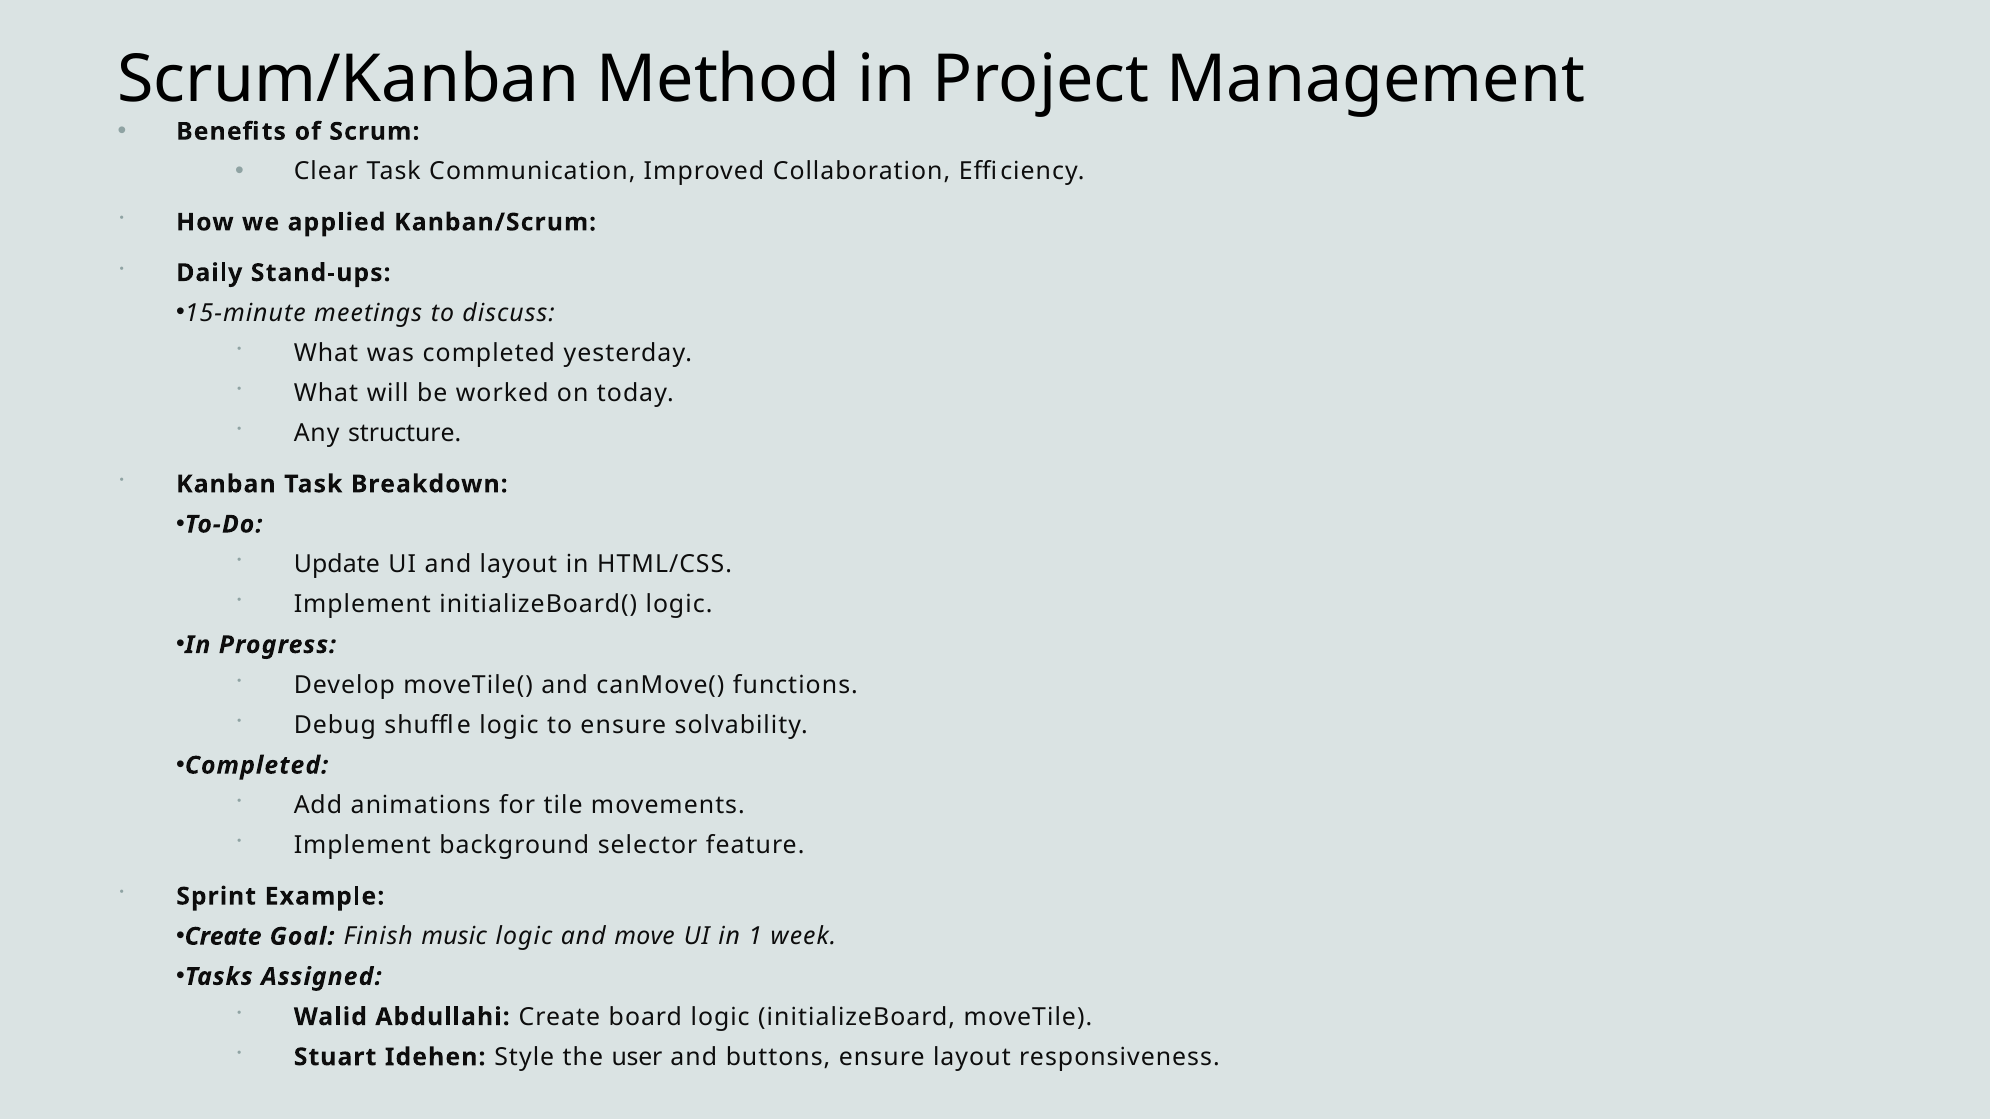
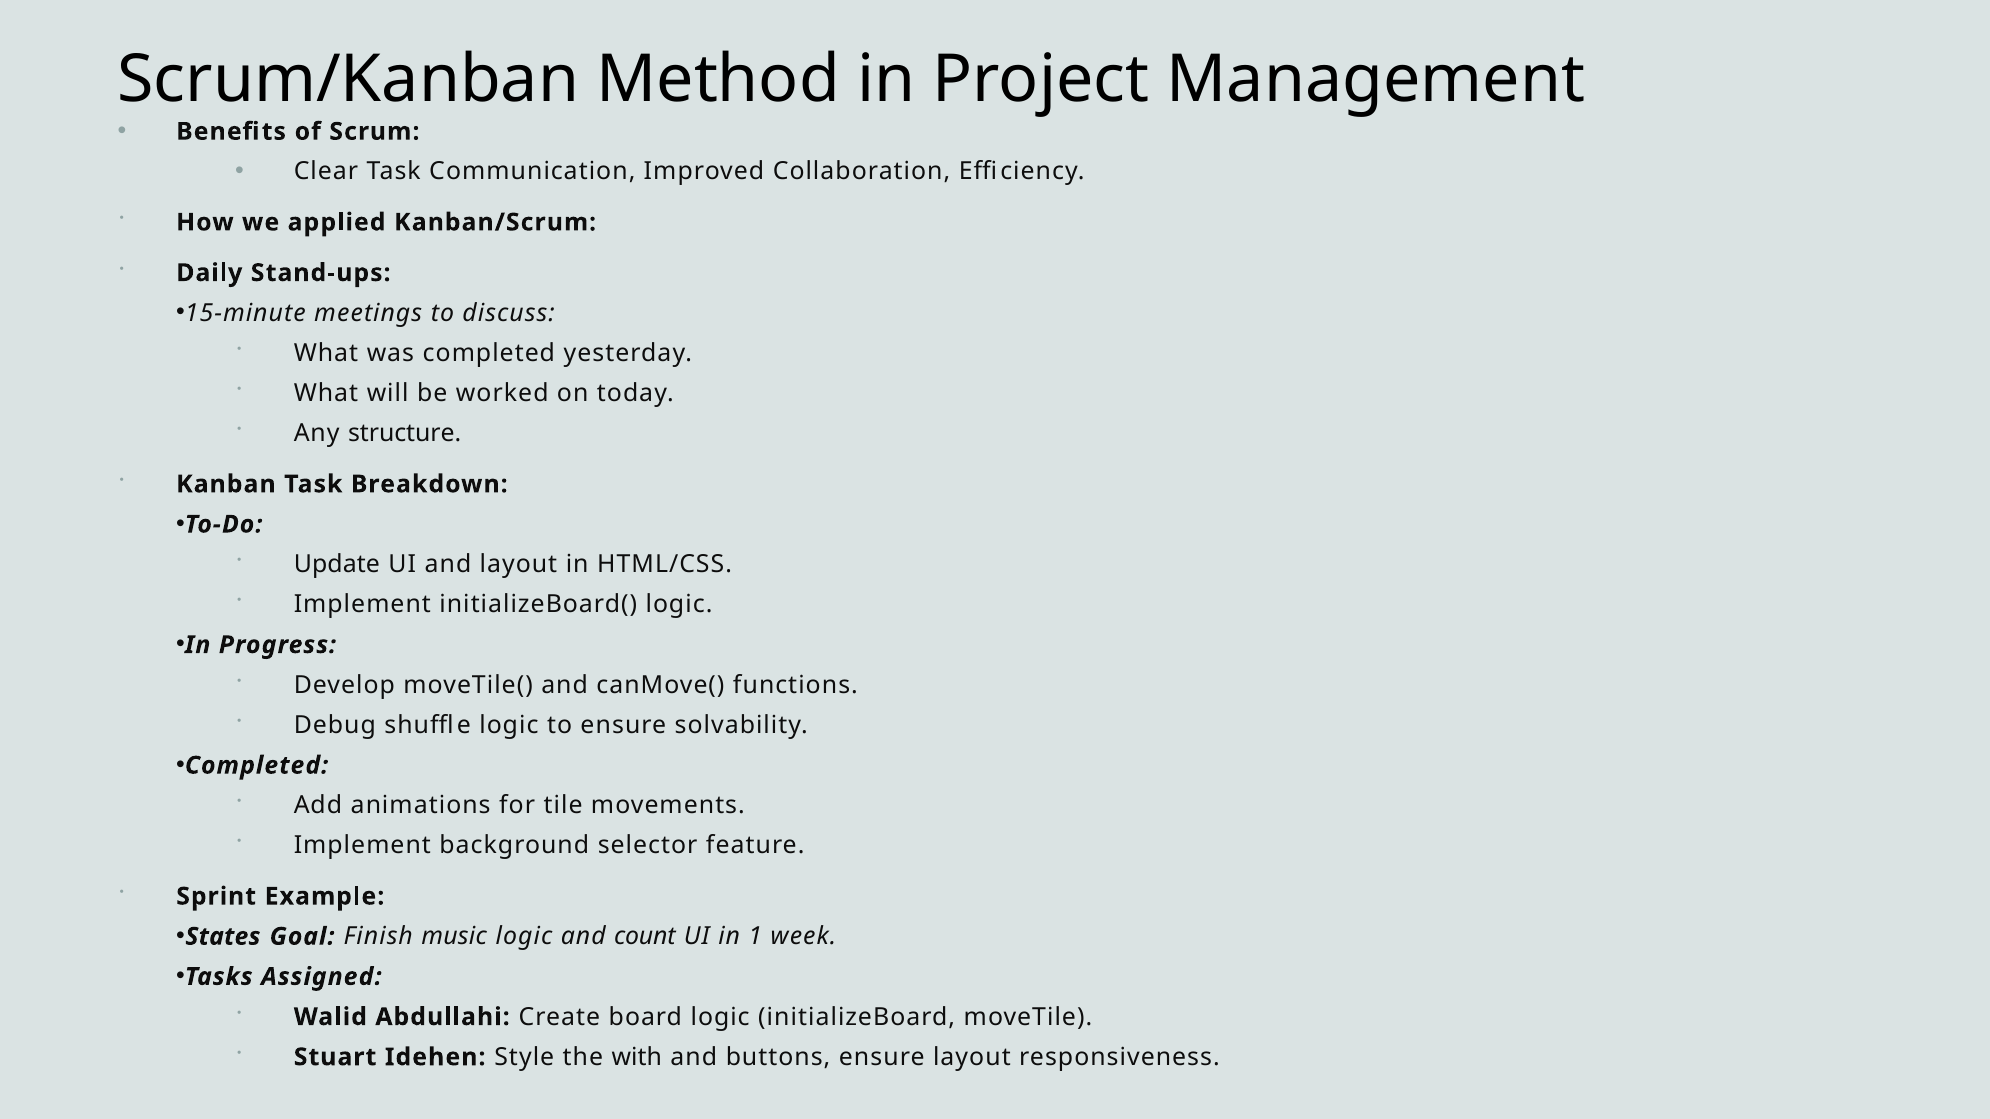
Create: Create -> States (223, 937)
move: move -> count (645, 937)
user: user -> with (637, 1057)
